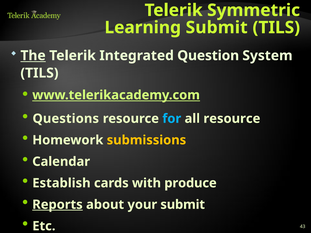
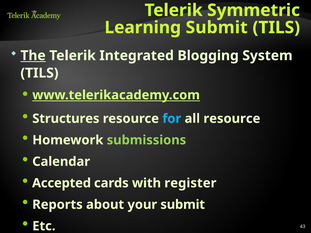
Question: Question -> Blogging (208, 56)
Questions: Questions -> Structures (66, 119)
submissions colour: yellow -> light green (146, 140)
Establish: Establish -> Accepted (62, 183)
produce: produce -> register (190, 183)
Reports underline: present -> none (57, 205)
